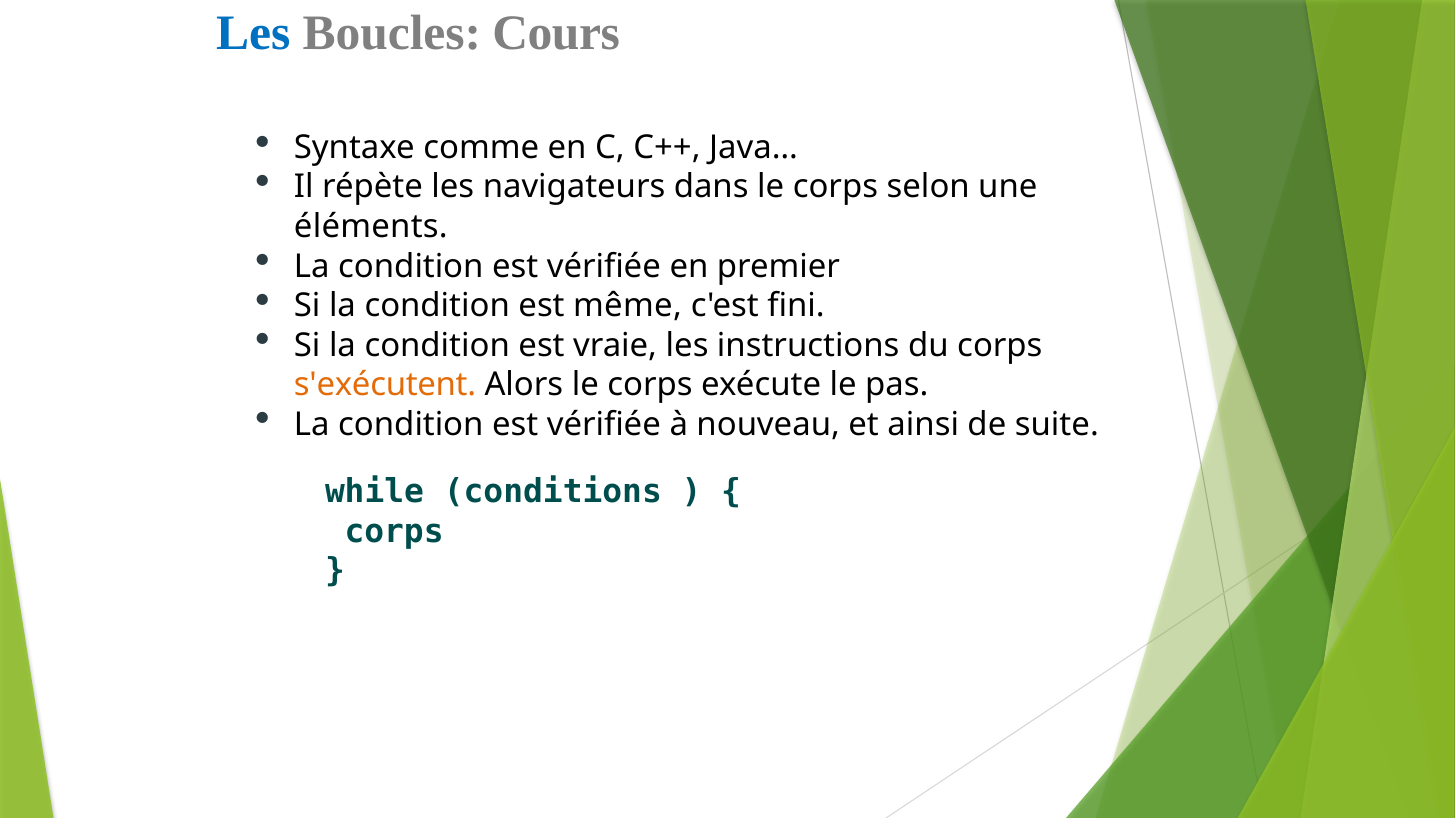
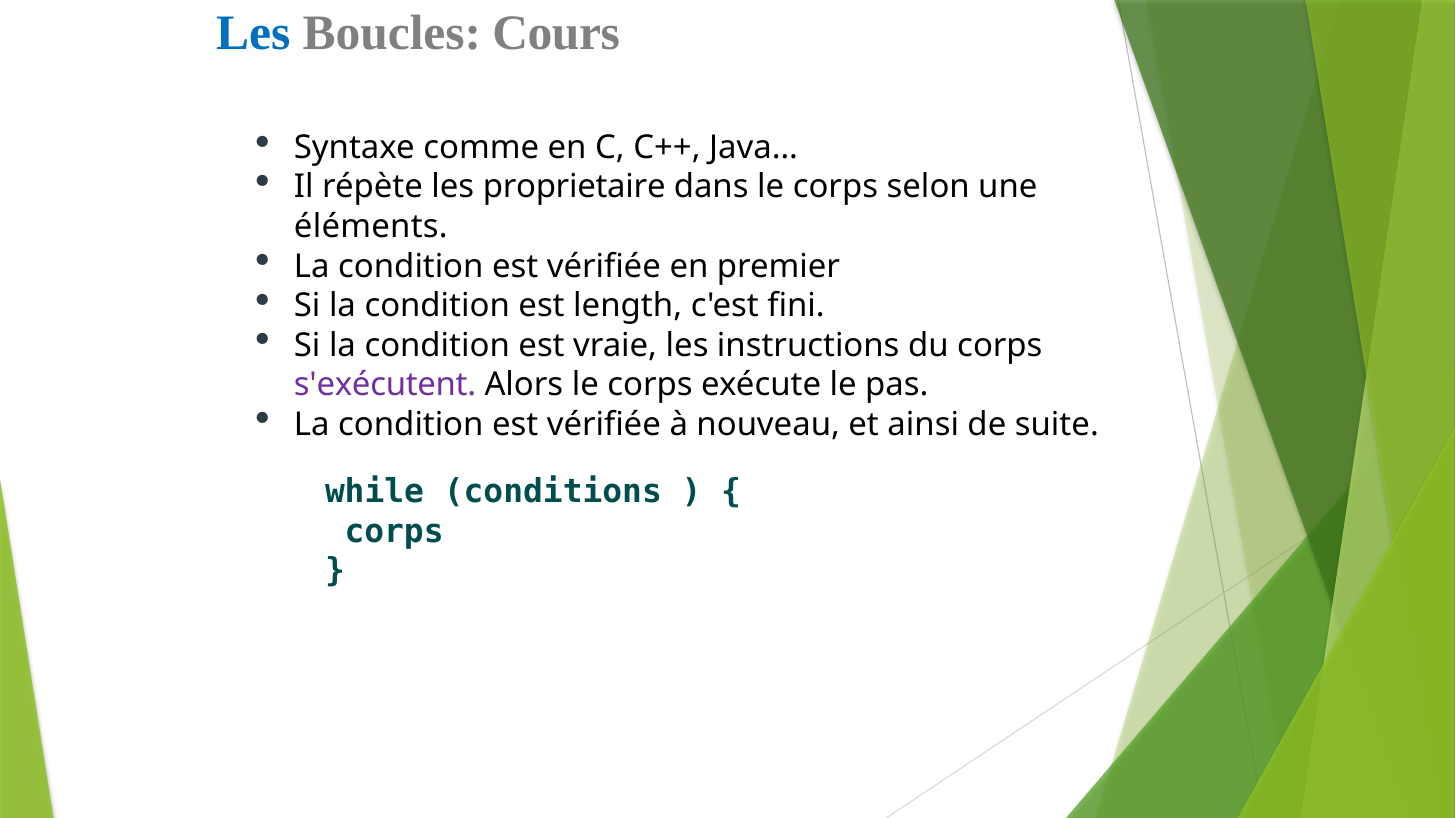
navigateurs: navigateurs -> proprietaire (574, 187)
même: même -> length (628, 306)
s'exécutent colour: orange -> purple (385, 385)
